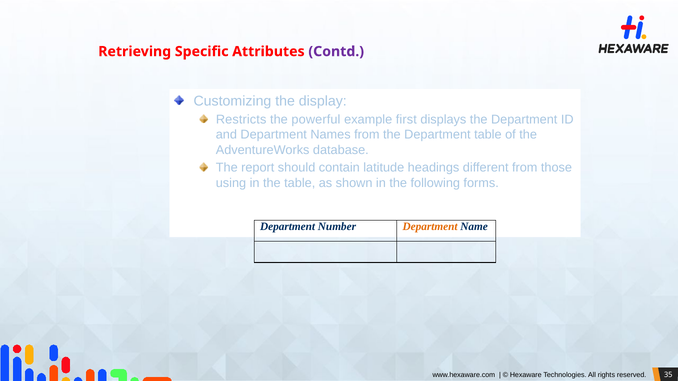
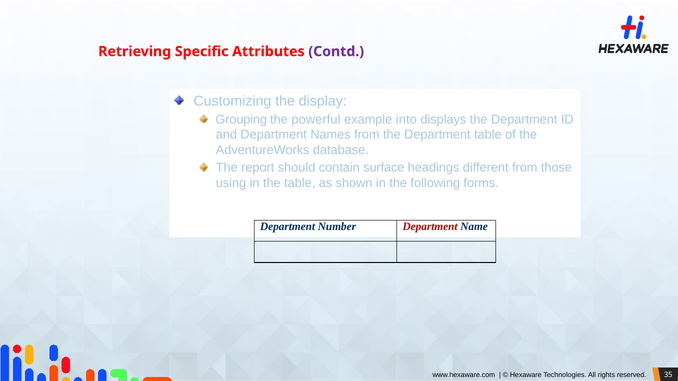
Restricts: Restricts -> Grouping (241, 119)
first: first -> into (406, 119)
latitude: latitude -> surface (384, 168)
Department colour: orange -> red (430, 227)
